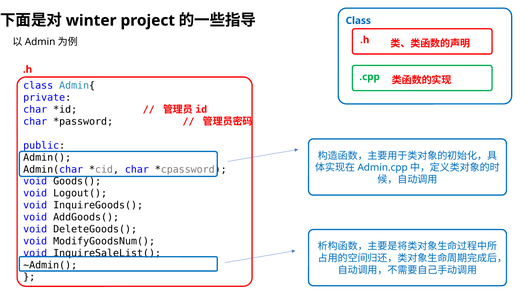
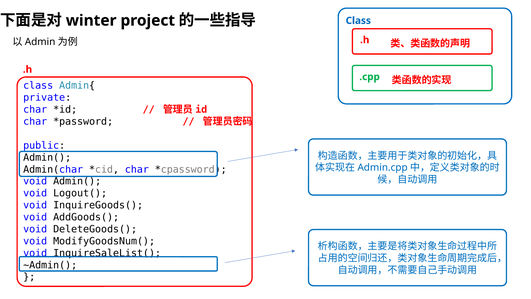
void Goods(: Goods( -> Admin( (77, 181)
